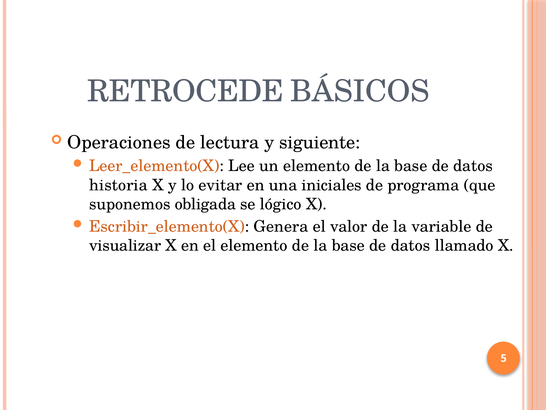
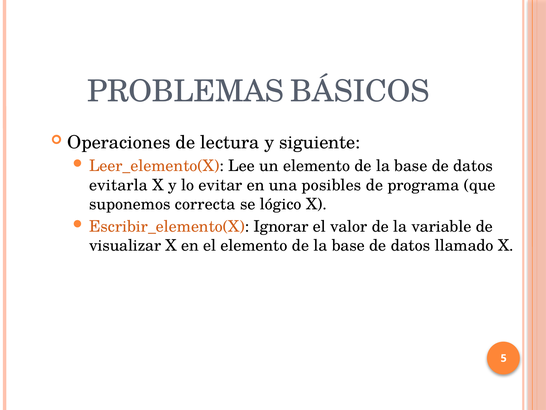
RETROCEDE: RETROCEDE -> PROBLEMAS (186, 91)
historia: historia -> evitarla (118, 185)
iniciales: iniciales -> posibles (331, 185)
obligada: obligada -> correcta (205, 204)
Genera: Genera -> Ignorar (281, 226)
